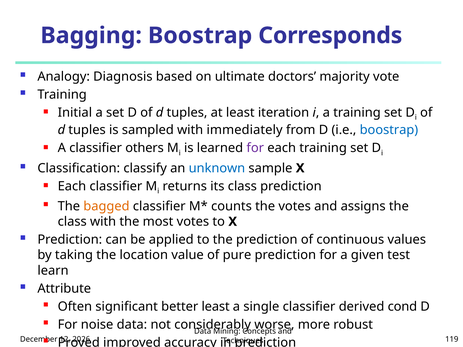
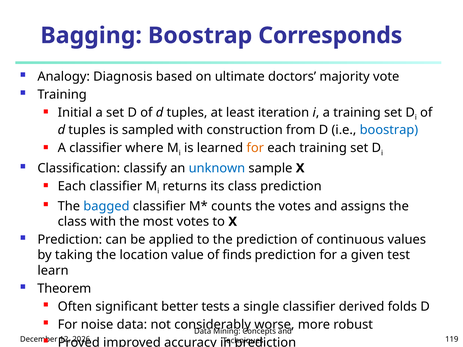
immediately: immediately -> construction (245, 130)
others: others -> where (144, 148)
for colour: purple -> orange (255, 148)
bagged colour: orange -> blue (106, 206)
pure: pure -> finds (237, 255)
Attribute: Attribute -> Theorem (64, 289)
better least: least -> tests (216, 307)
cond: cond -> folds (402, 307)
